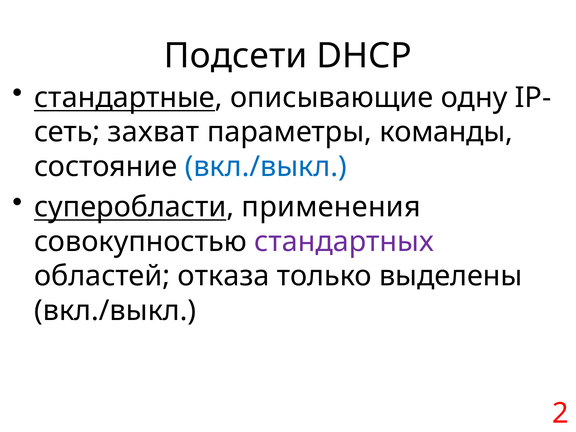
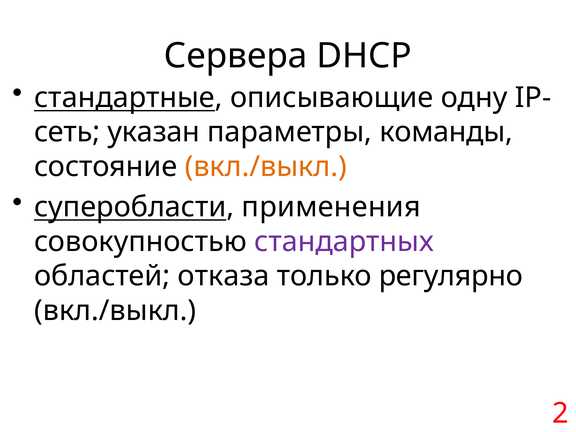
Подсети: Подсети -> Сервера (236, 56)
захват: захват -> указан (154, 132)
вкл./выкл colour: blue -> orange (266, 167)
выделены: выделены -> регулярно (451, 276)
